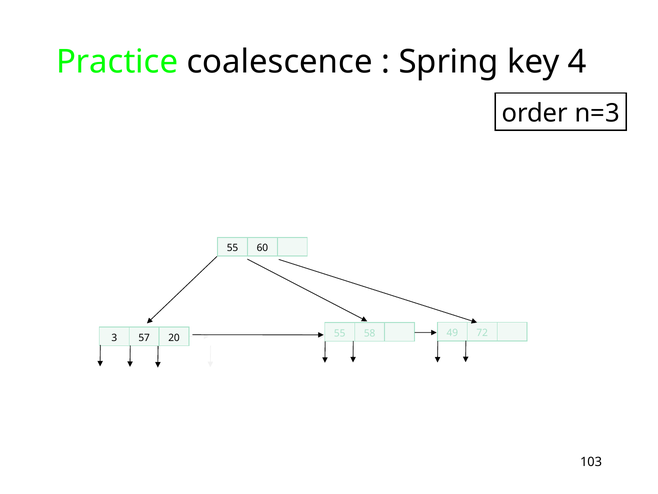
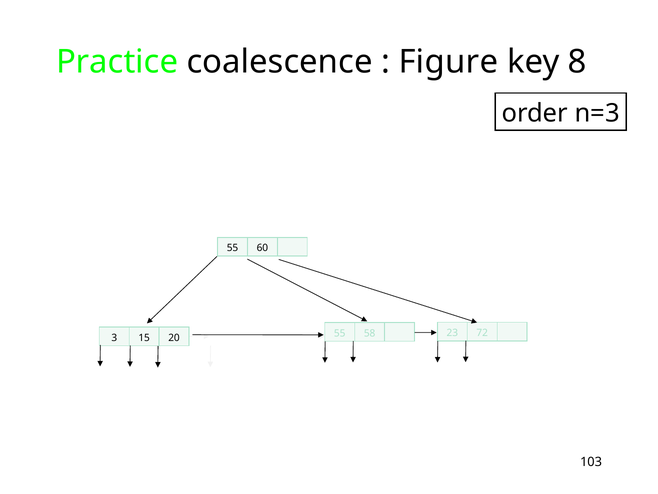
Spring: Spring -> Figure (448, 62)
4: 4 -> 8 (577, 62)
49: 49 -> 23 (452, 333)
57: 57 -> 15 (144, 337)
